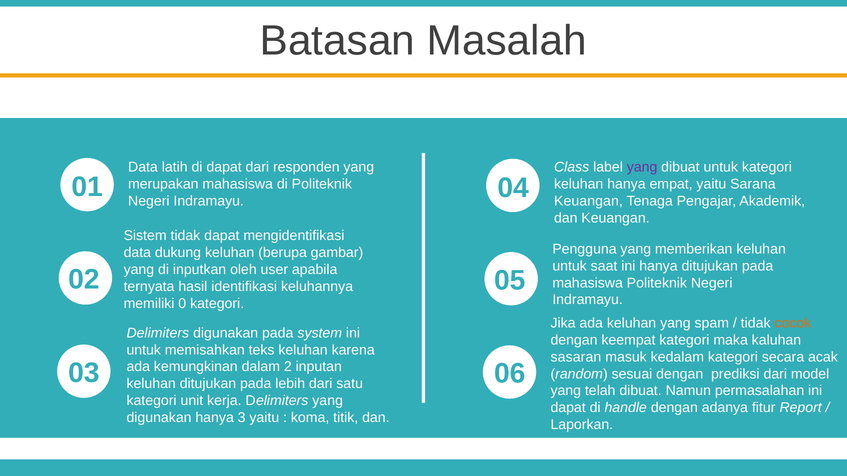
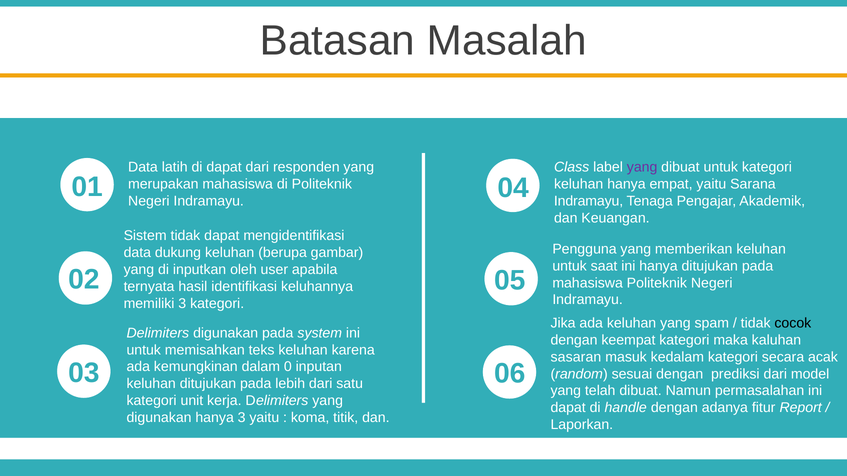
Keuangan: Keuangan -> Indramayu (589, 201)
memiliki 0: 0 -> 3 (182, 304)
cocok colour: orange -> black (793, 323)
2: 2 -> 0 (288, 367)
